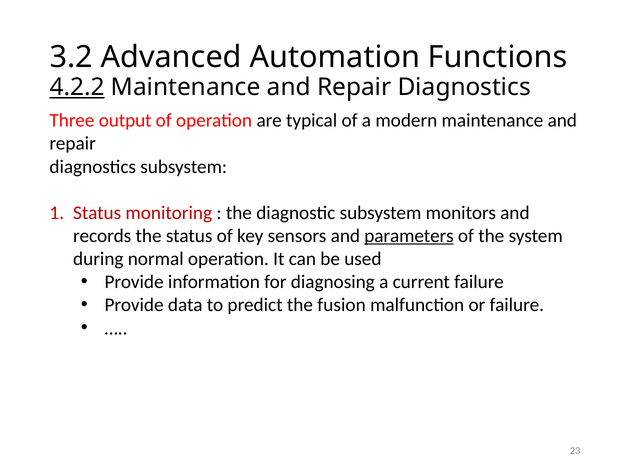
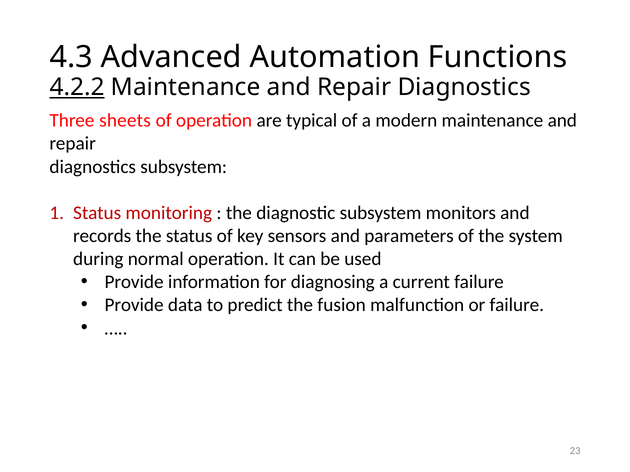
3.2: 3.2 -> 4.3 (71, 57)
output: output -> sheets (125, 121)
parameters underline: present -> none (409, 236)
